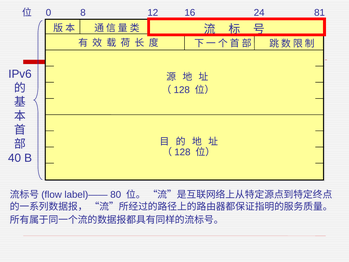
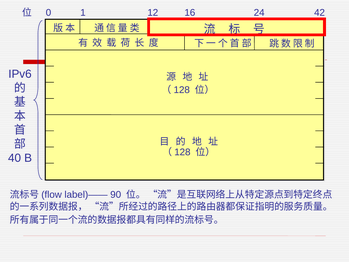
8: 8 -> 1 (83, 13)
81: 81 -> 42 (320, 13)
80: 80 -> 90 (116, 194)
